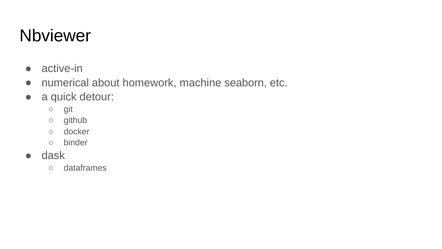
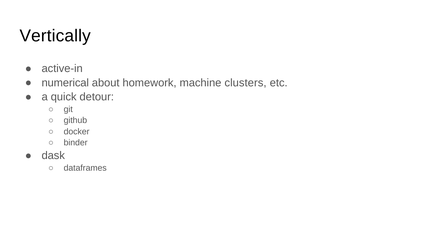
Nbviewer: Nbviewer -> Vertically (55, 36)
seaborn: seaborn -> clusters (246, 83)
